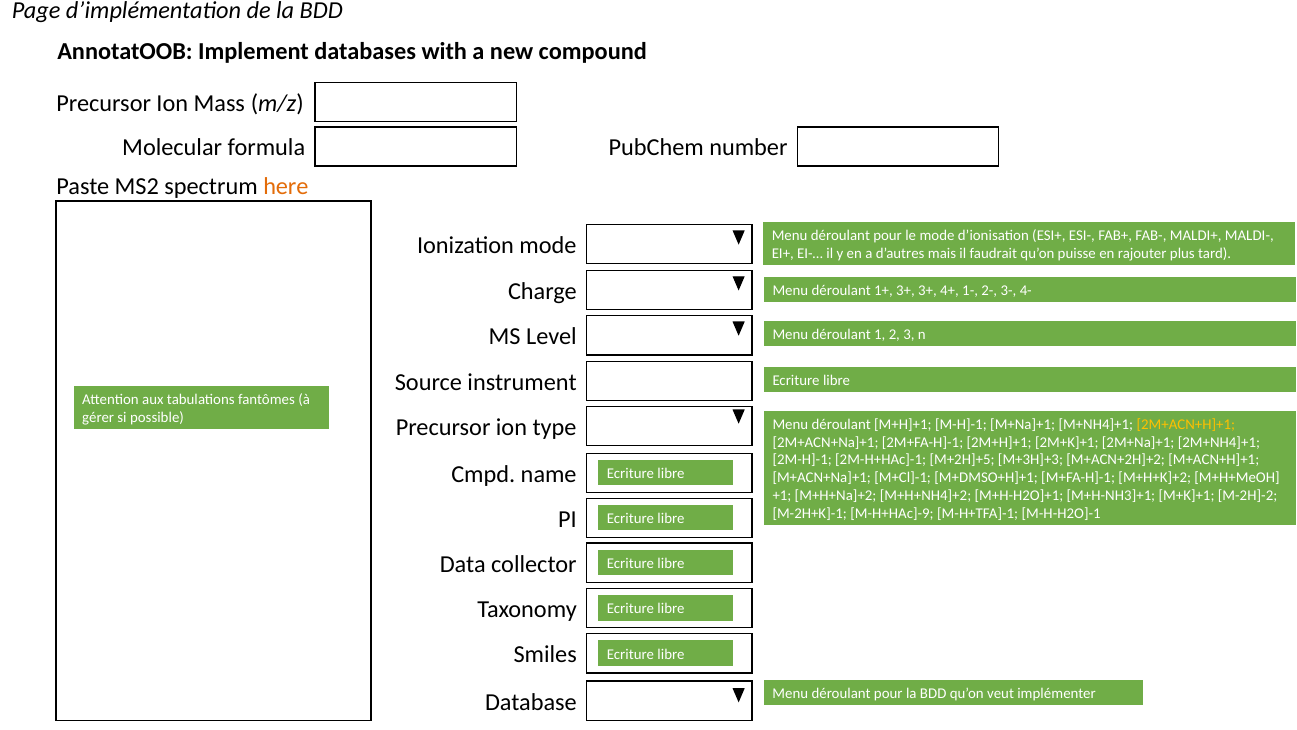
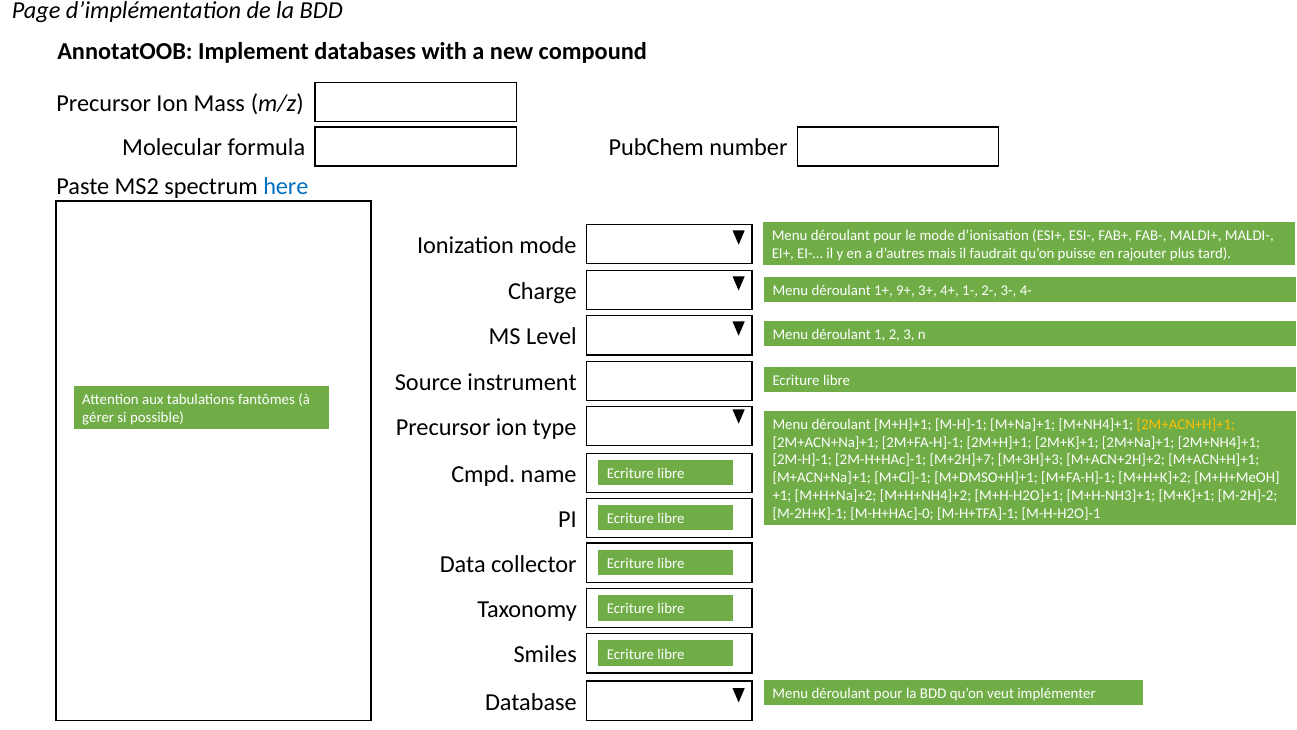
here colour: orange -> blue (286, 187)
1+ 3+: 3+ -> 9+ (905, 291)
M+2H]+5: M+2H]+5 -> M+2H]+7 (962, 460)
M-H+HAc]-9: M-H+HAc]-9 -> M-H+HAc]-0 (892, 513)
